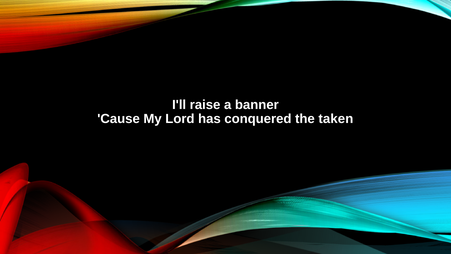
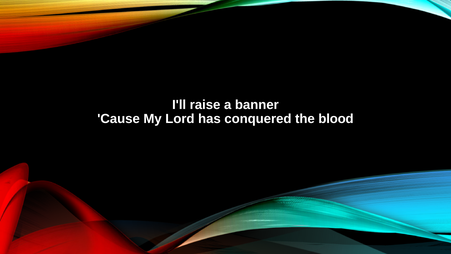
taken: taken -> blood (336, 119)
